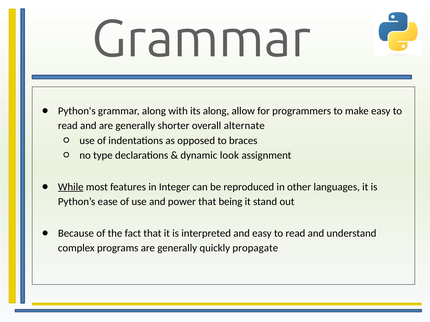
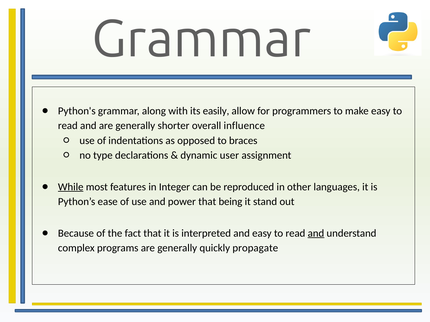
its along: along -> easily (216, 111)
alternate: alternate -> influence (244, 126)
look: look -> user (229, 156)
and underline: none -> present (316, 234)
